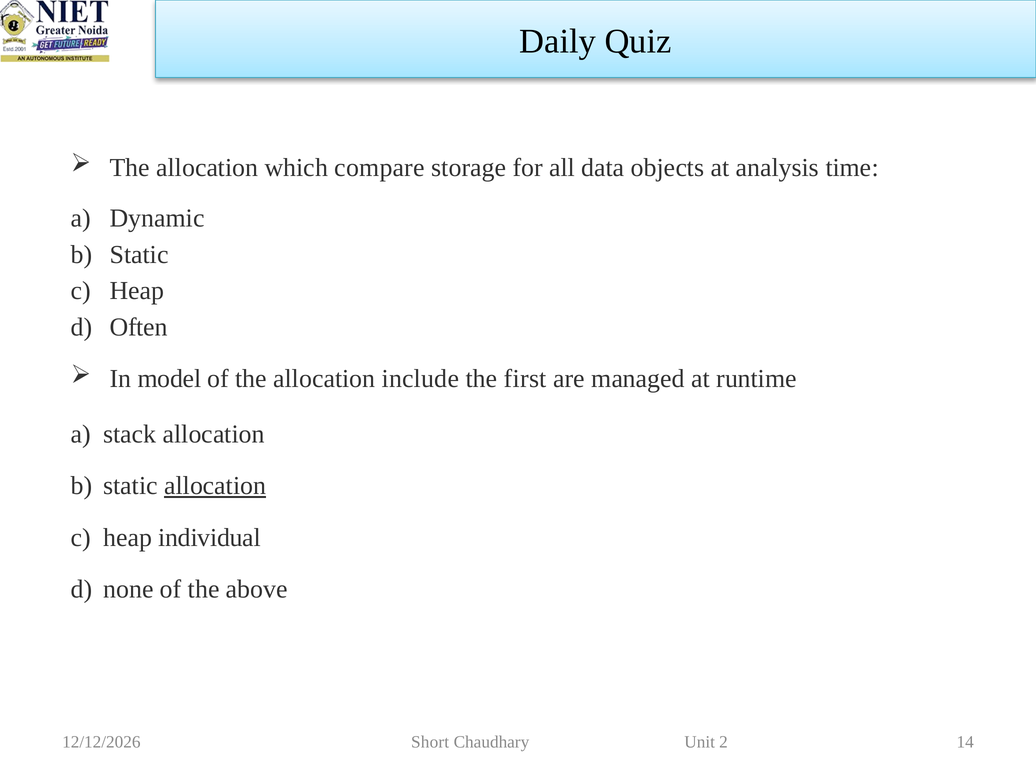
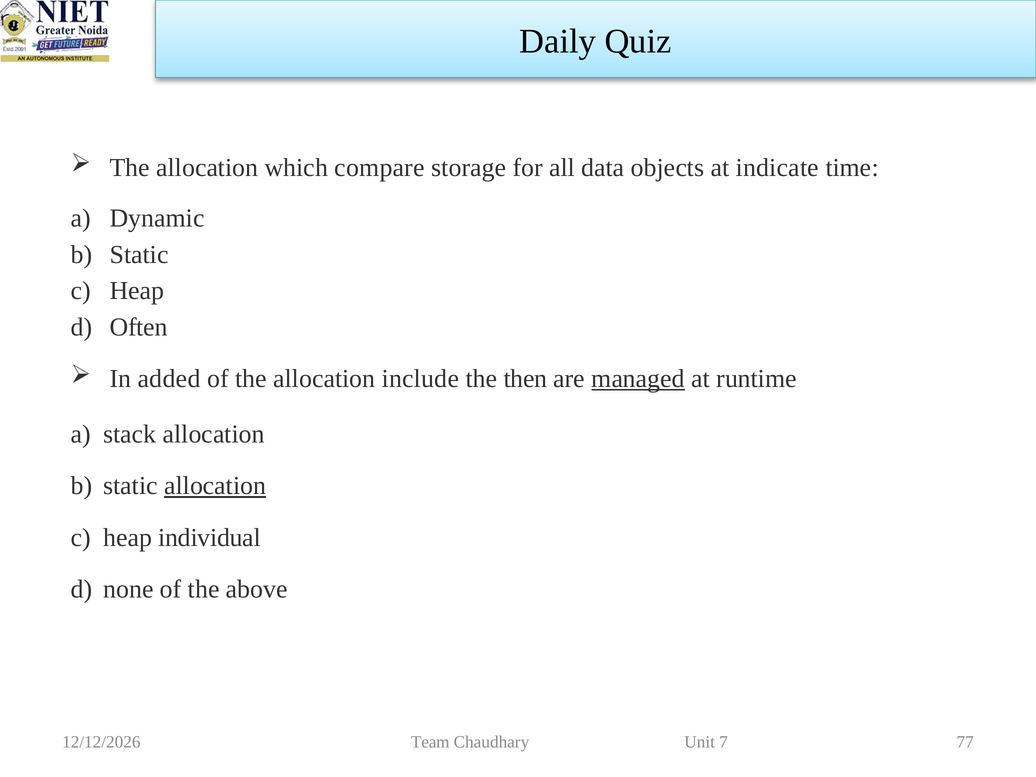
analysis: analysis -> indicate (777, 168)
model: model -> added (169, 379)
first: first -> then (525, 379)
managed underline: none -> present (638, 379)
Short: Short -> Team (430, 742)
2: 2 -> 7 (723, 742)
14: 14 -> 77 (965, 742)
